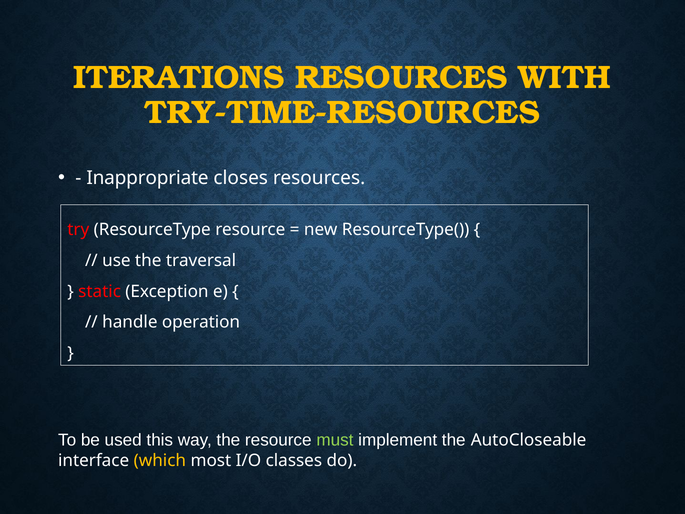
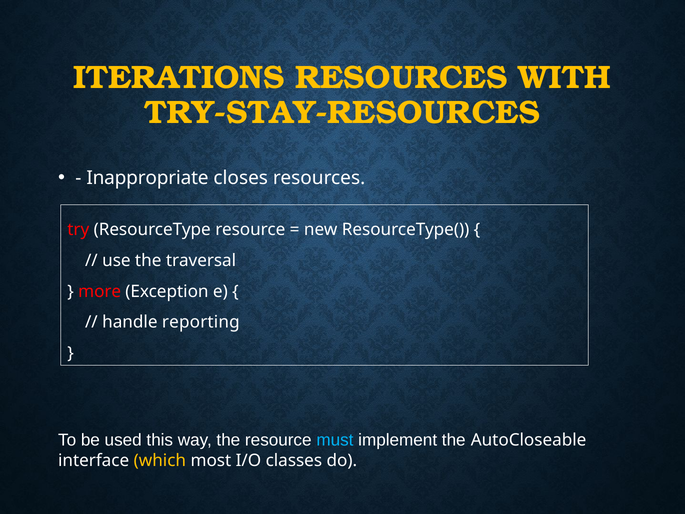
TRY-TIME-RESOURCES: TRY-TIME-RESOURCES -> TRY-STAY-RESOURCES (342, 113)
static: static -> more (100, 291)
operation: operation -> reporting (201, 322)
must colour: light green -> light blue (335, 440)
